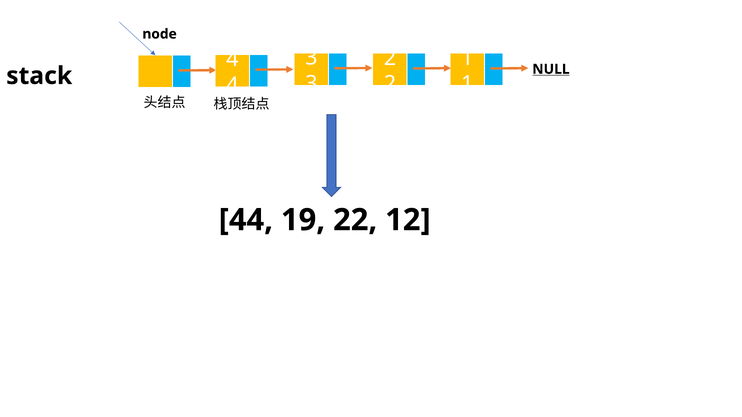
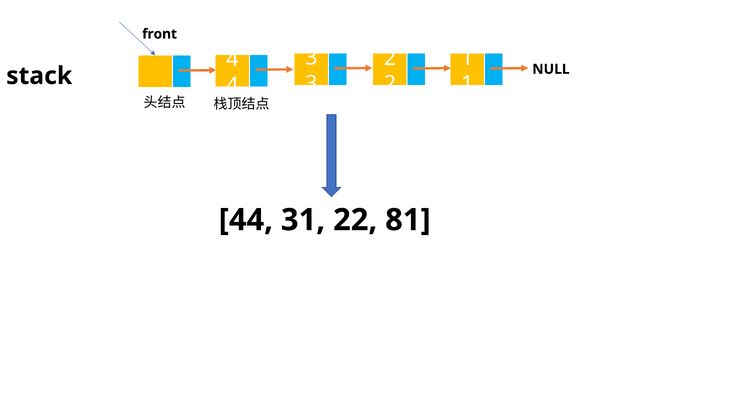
node: node -> front (160, 34)
NULL underline: present -> none (551, 69)
19: 19 -> 31 (303, 220)
12: 12 -> 81 (408, 220)
